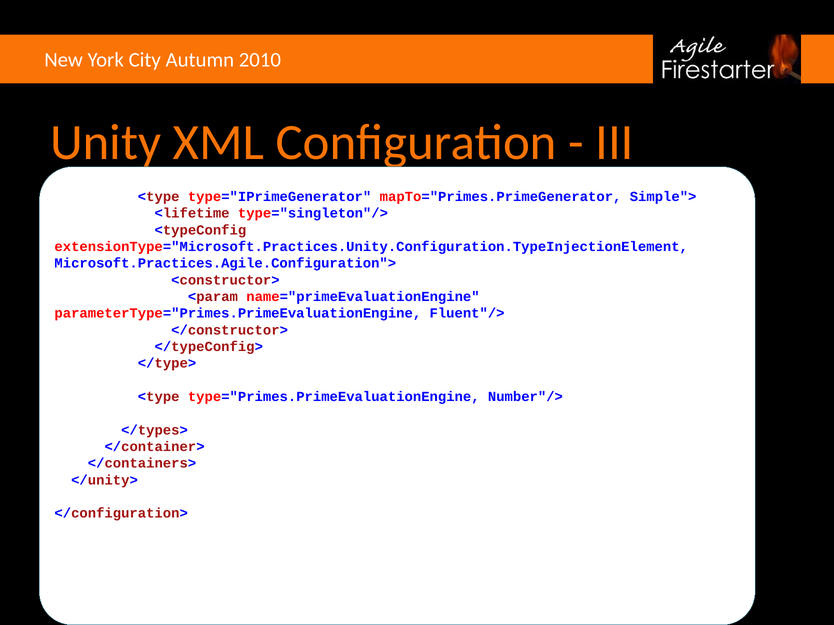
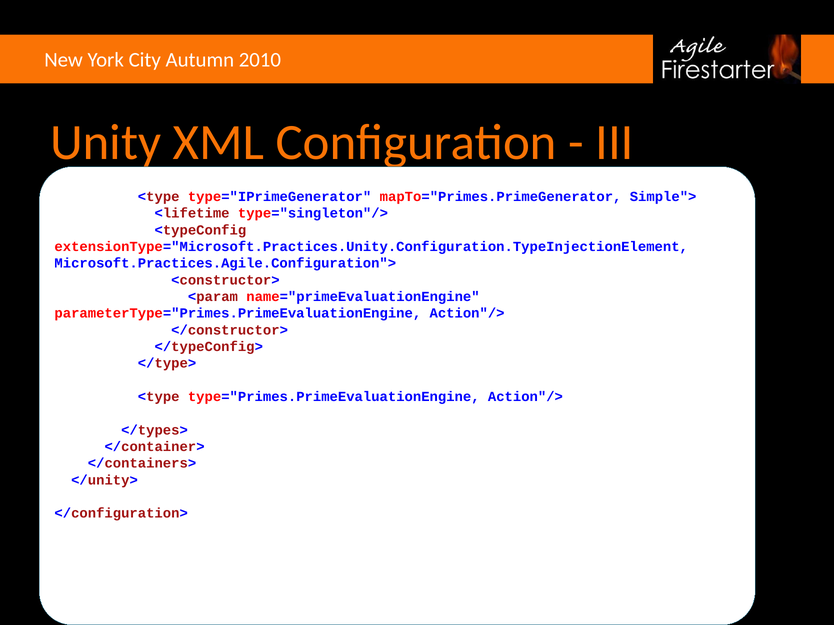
parameterType="Primes.PrimeEvaluationEngine Fluent"/>: Fluent"/> -> Action"/> (467, 314)
type="Primes.PrimeEvaluationEngine Number"/>: Number"/> -> Action"/> (525, 397)
